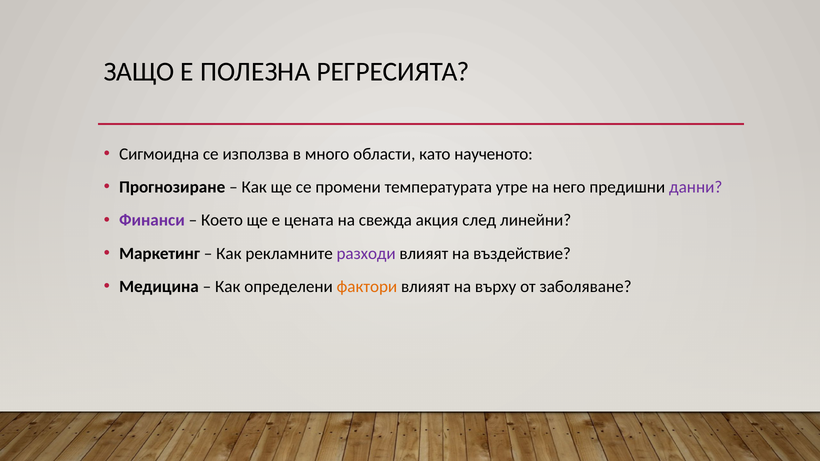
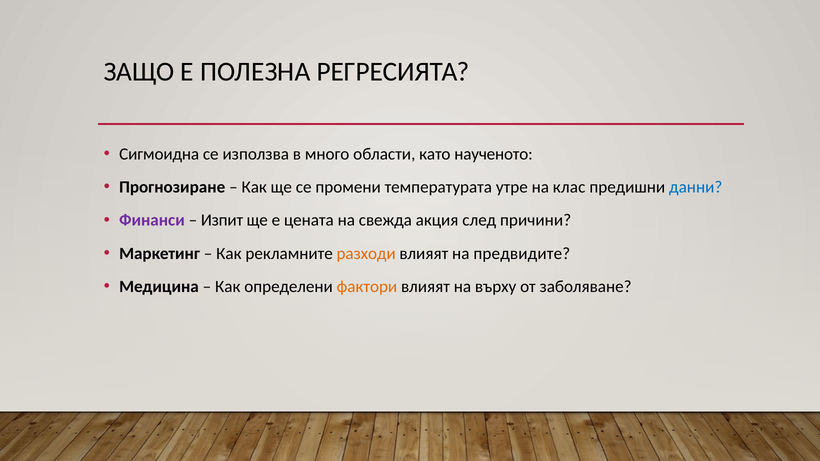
него: него -> клас (569, 187)
данни colour: purple -> blue (696, 187)
Което: Което -> Изпит (222, 220)
линейни: линейни -> причини (536, 220)
разходи colour: purple -> orange (366, 254)
въздействие: въздействие -> предвидите (522, 254)
